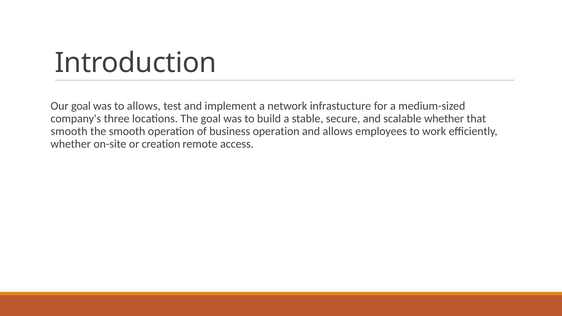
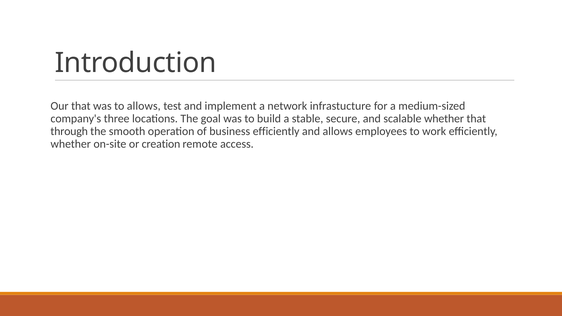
Our goal: goal -> that (81, 106)
smooth: smooth -> through (69, 131)
business operation: operation -> efficiently (276, 131)
